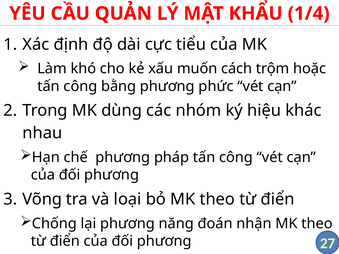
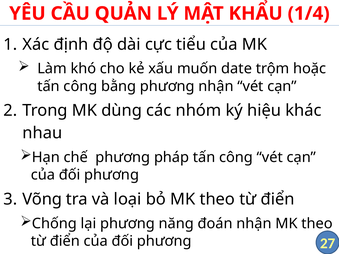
cách: cách -> date (237, 69)
phương phức: phức -> nhận (216, 86)
